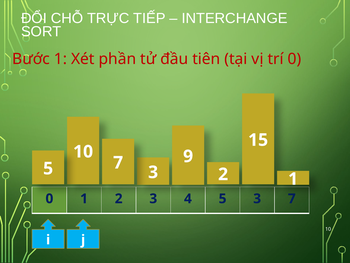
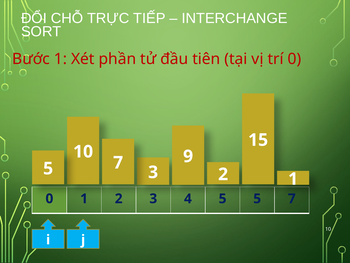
5 3: 3 -> 5 (257, 198)
